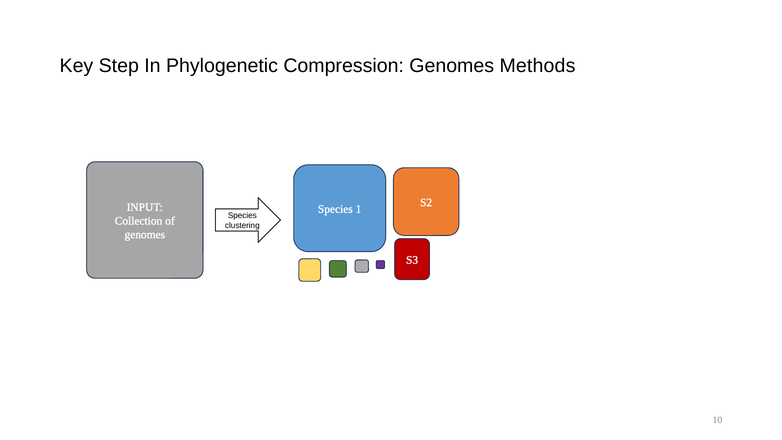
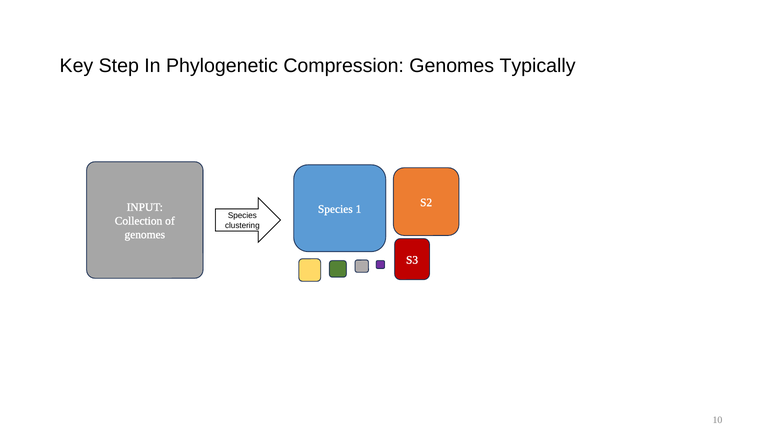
Methods: Methods -> Typically (538, 66)
